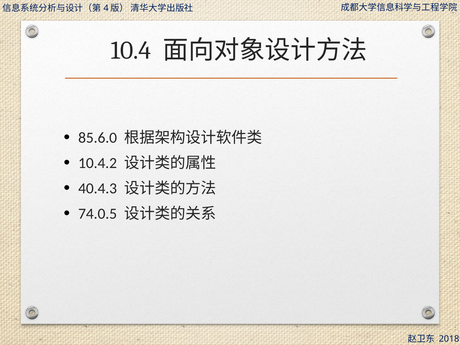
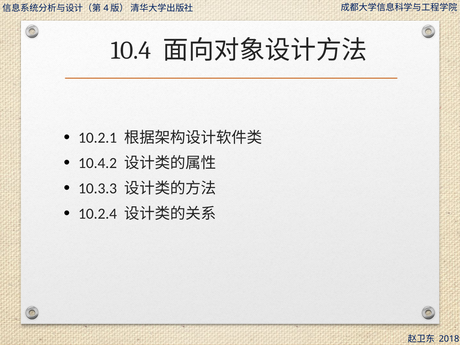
85.6.0: 85.6.0 -> 10.2.1 (98, 138)
40.4.3: 40.4.3 -> 10.3.3 (98, 188)
74.0.5: 74.0.5 -> 10.2.4 (98, 214)
